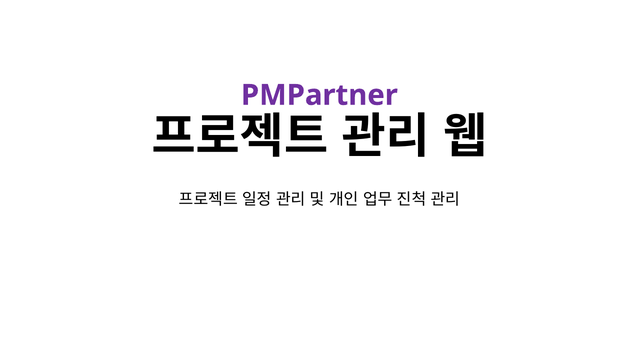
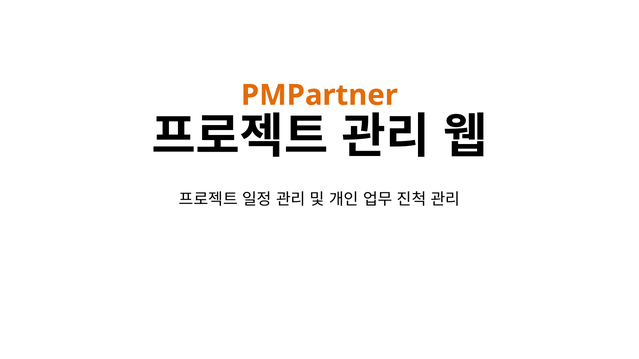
PMPartner colour: purple -> orange (319, 95)
